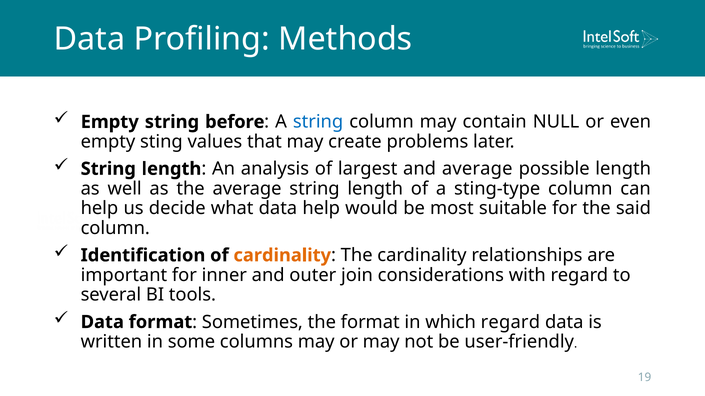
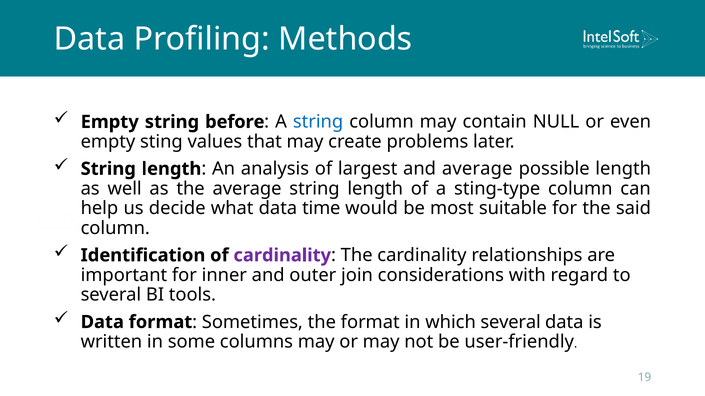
data help: help -> time (321, 209)
cardinality colour: orange -> purple (282, 256)
which regard: regard -> several (511, 322)
